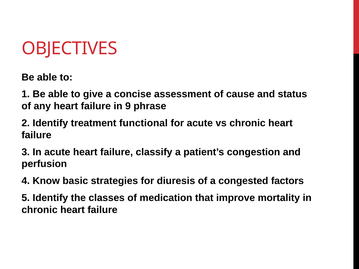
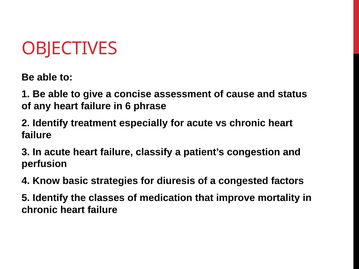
9: 9 -> 6 (128, 106)
functional: functional -> especially (143, 123)
